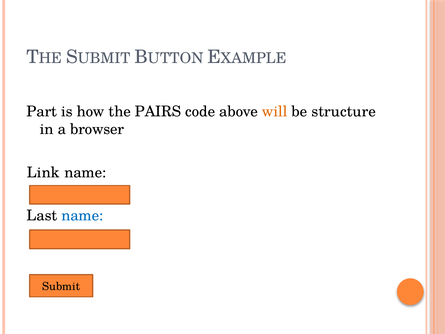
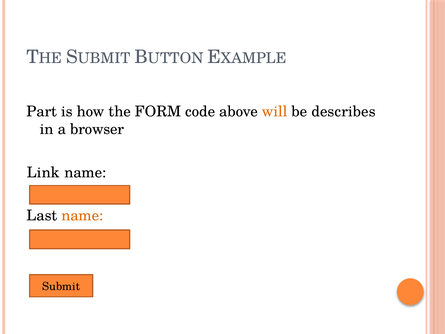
PAIRS: PAIRS -> FORM (158, 112)
structure: structure -> describes (344, 112)
name colour: blue -> orange (82, 215)
